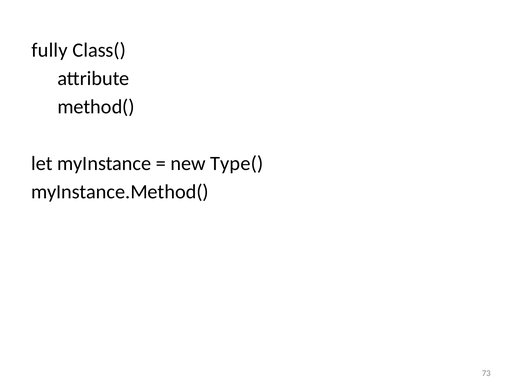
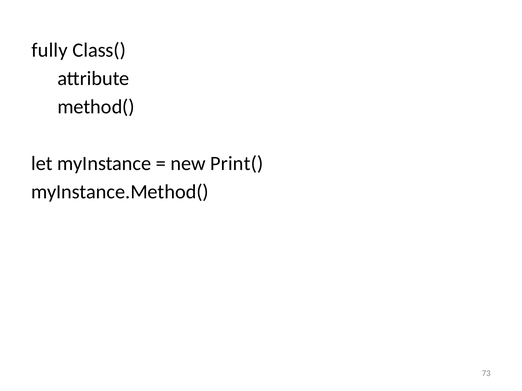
Type(: Type( -> Print( (237, 164)
